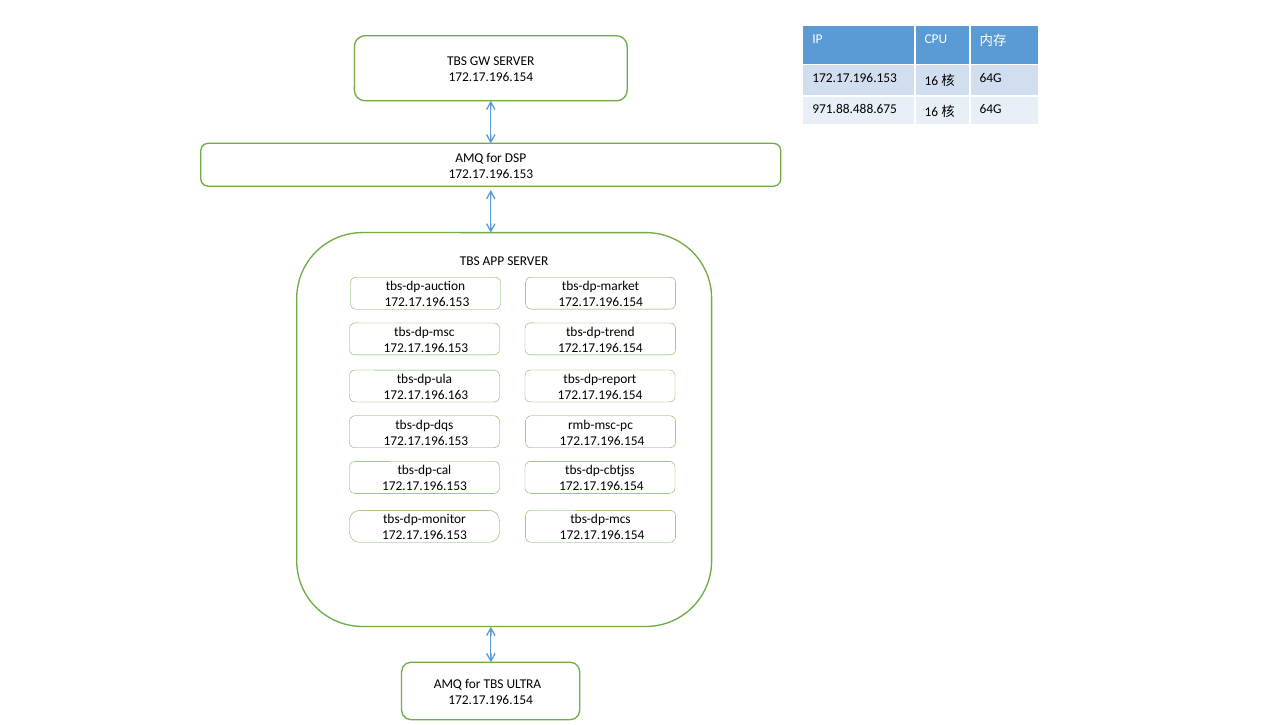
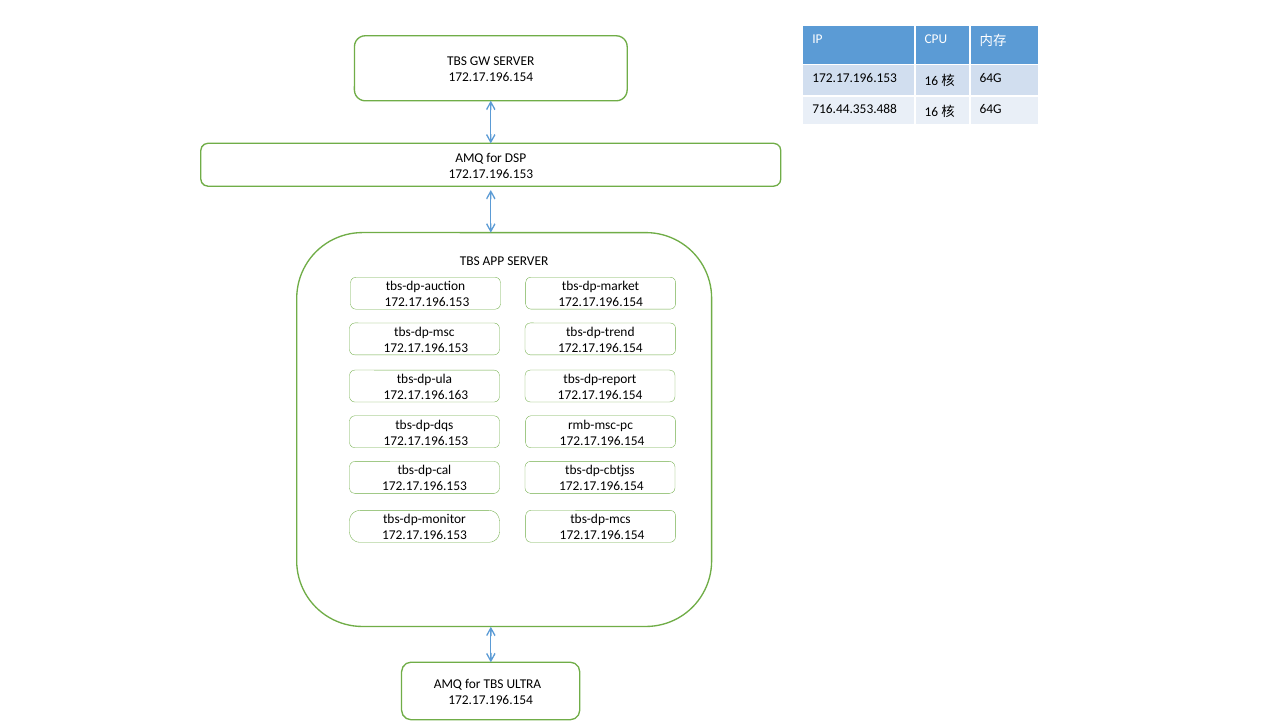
971.88.488.675: 971.88.488.675 -> 716.44.353.488 (855, 109)
